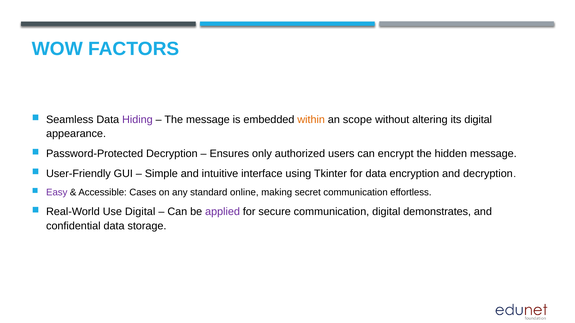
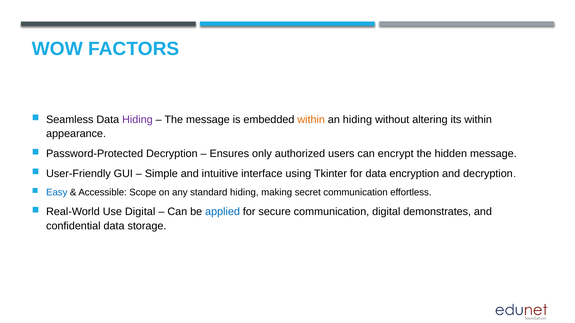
an scope: scope -> hiding (357, 120)
its digital: digital -> within (478, 120)
Easy colour: purple -> blue (57, 193)
Cases: Cases -> Scope (143, 193)
standard online: online -> hiding (244, 193)
applied colour: purple -> blue (223, 212)
